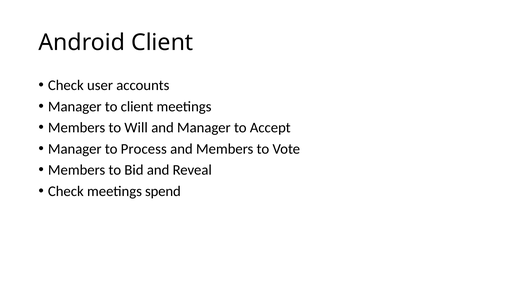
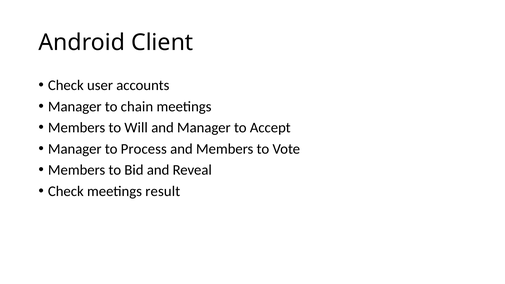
to client: client -> chain (137, 107)
spend: spend -> result (163, 191)
